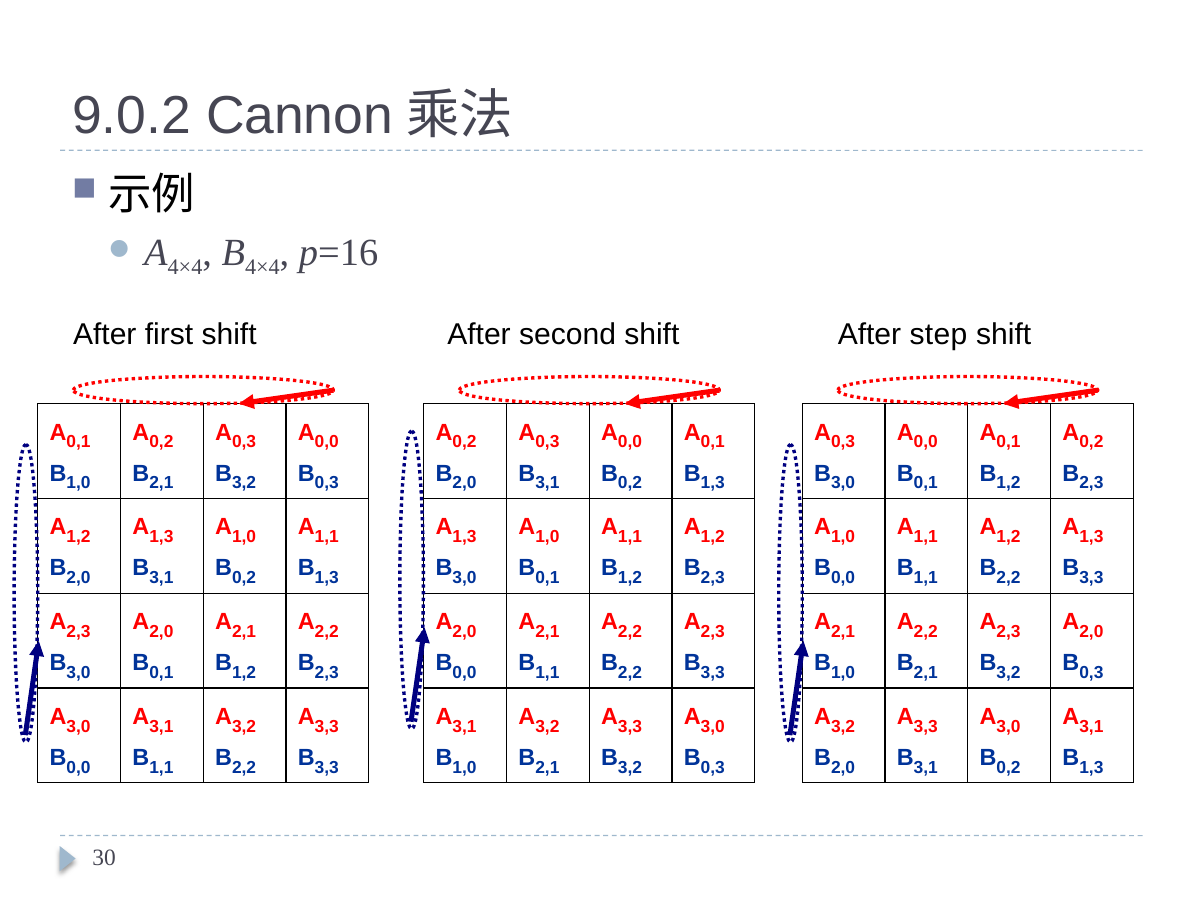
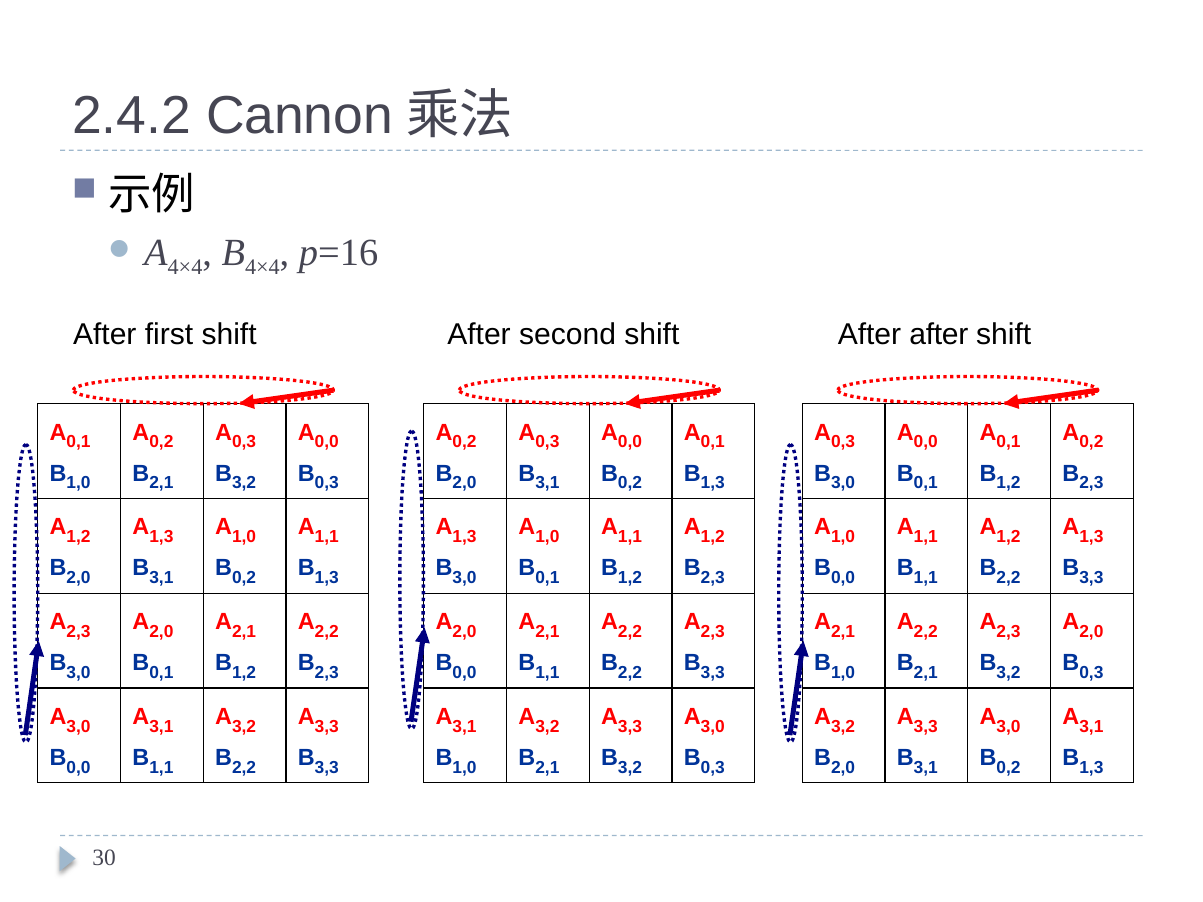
9.0.2: 9.0.2 -> 2.4.2 (132, 116)
After step: step -> after (939, 335)
